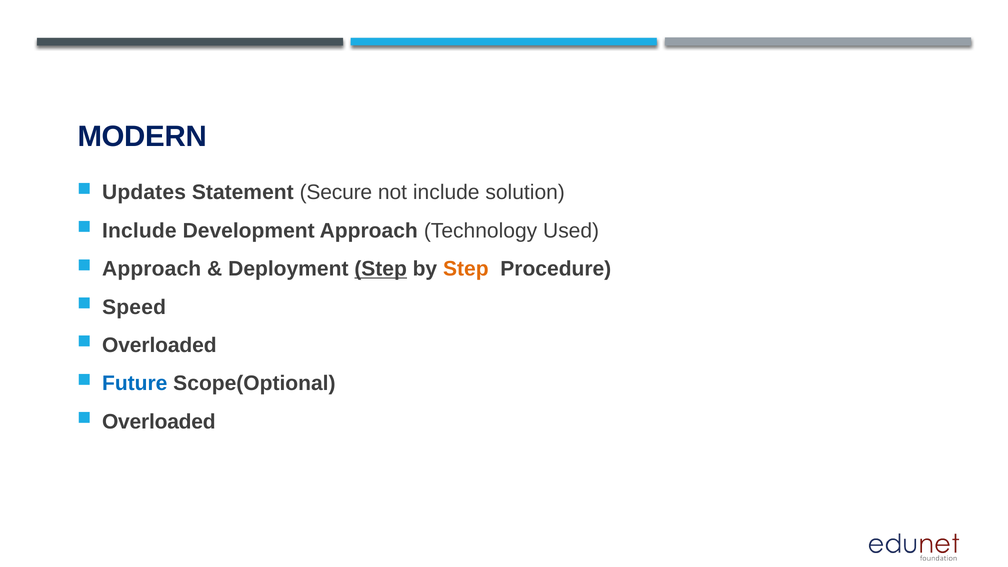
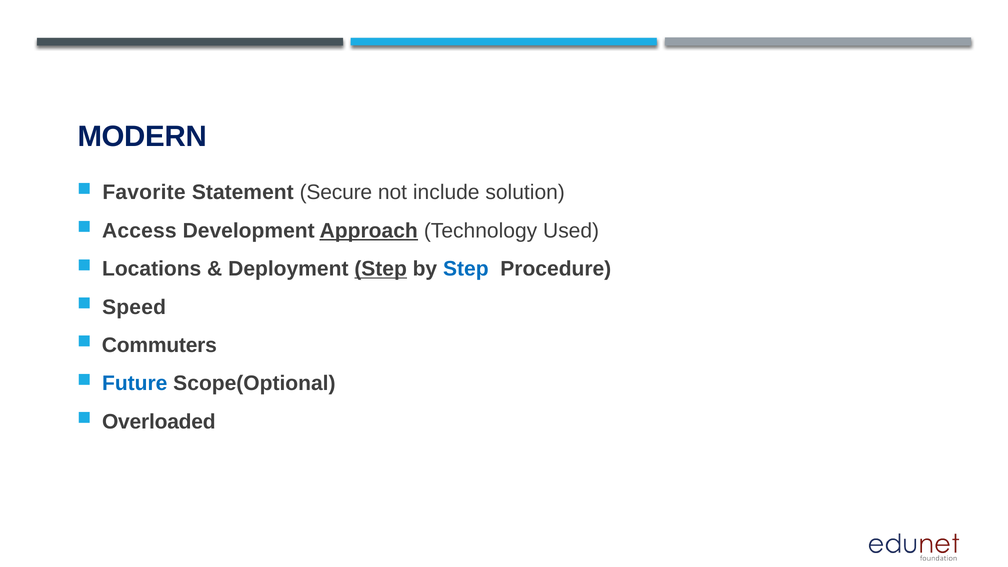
Updates: Updates -> Favorite (144, 192)
Include: Include -> Access (139, 231)
Approach underline: none -> present (369, 231)
Approach: Approach -> Locations (152, 269)
Step colour: orange -> blue (466, 269)
Overloaded: Overloaded -> Commuters (159, 345)
